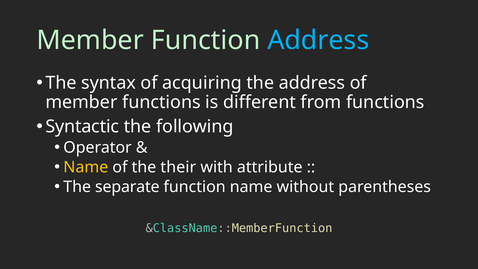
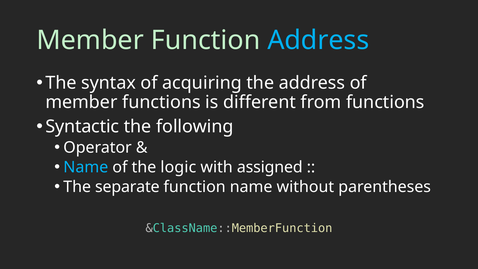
Name colour: yellow -> light blue (86, 167)
their: their -> logic (178, 167)
attribute: attribute -> assigned (270, 167)
